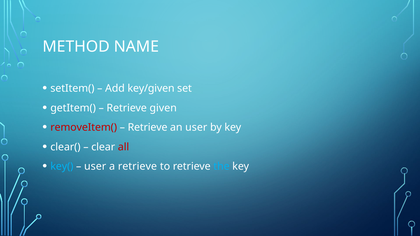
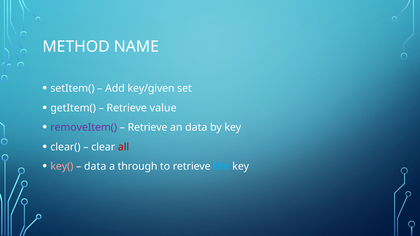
given: given -> value (163, 108)
removeItem( colour: red -> purple (84, 128)
an user: user -> data (196, 128)
key( colour: light blue -> pink (62, 167)
user: user -> data (95, 167)
a retrieve: retrieve -> through (138, 167)
